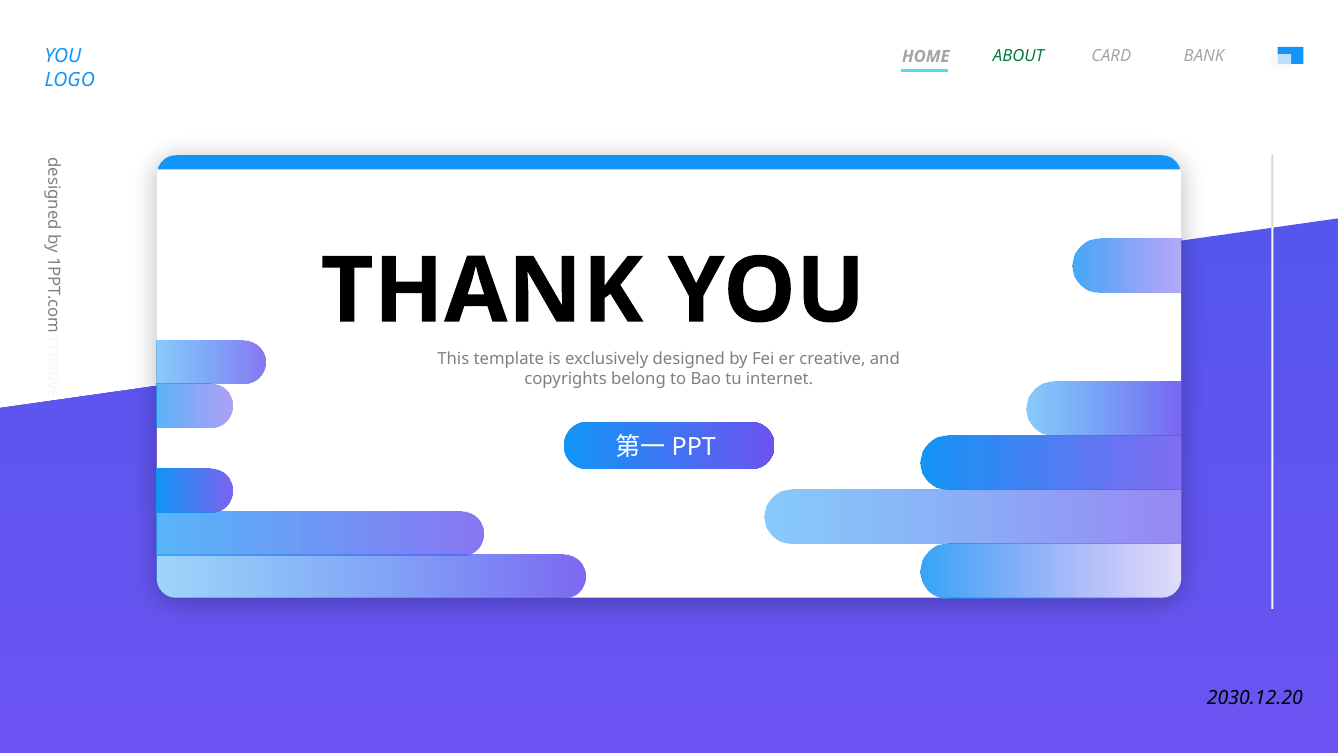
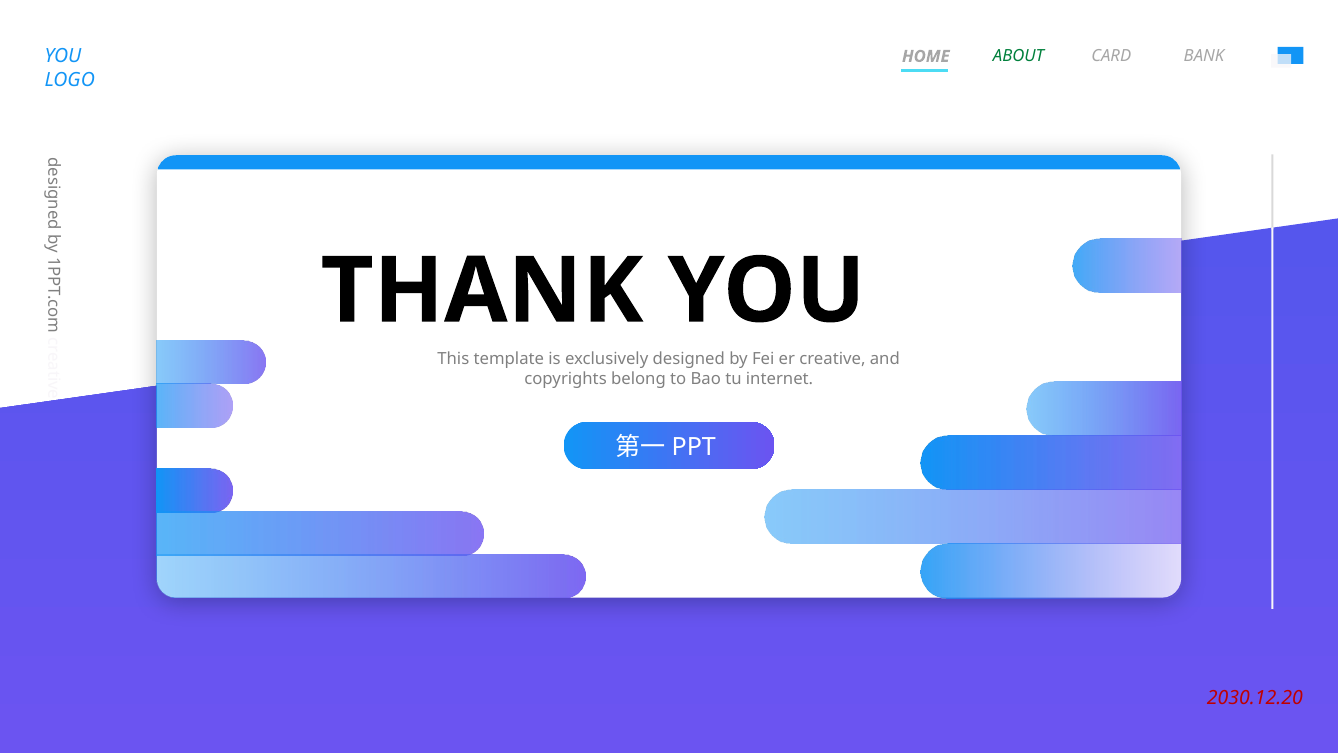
2030.12.20 colour: black -> red (1255, 698)
